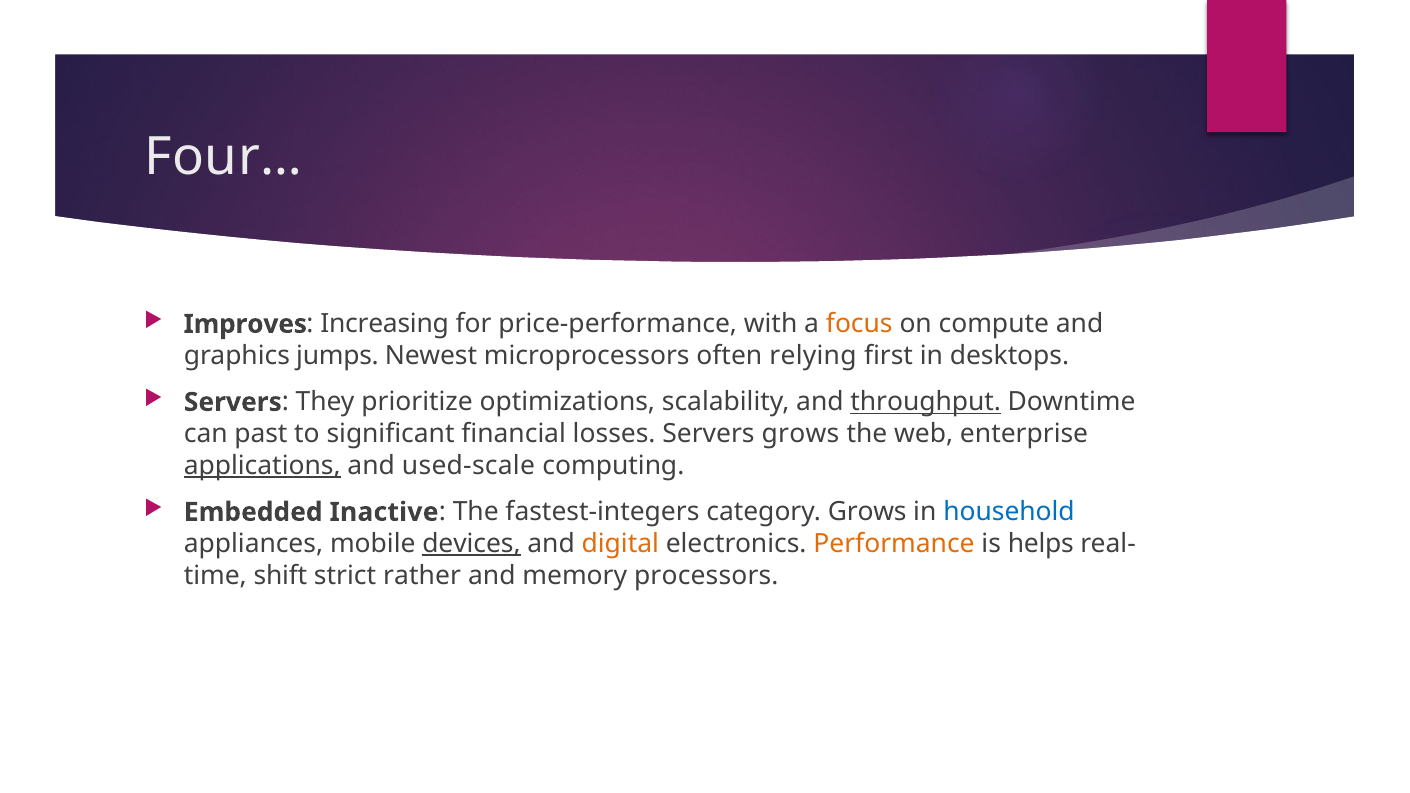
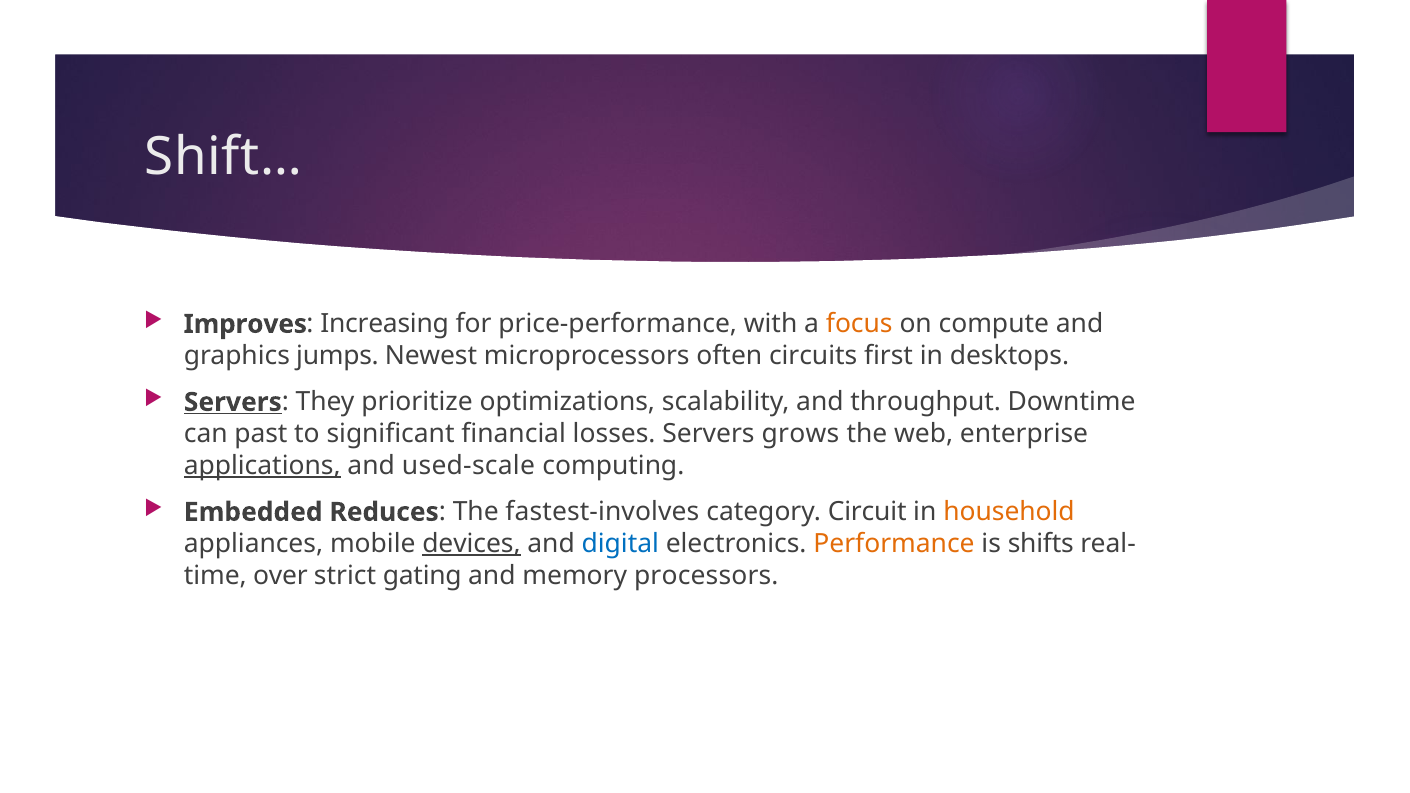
Four…: Four… -> Shift… (223, 157)
relying: relying -> circuits (813, 356)
Servers underline: none -> present (233, 402)
throughput underline: present -> none (926, 402)
Inactive: Inactive -> Reduces (384, 512)
fastest-integers: fastest-integers -> fastest-involves (602, 512)
category Grows: Grows -> Circuit (867, 512)
household colour: blue -> orange (1009, 512)
digital colour: orange -> blue (620, 544)
helps: helps -> shifts (1041, 544)
shift: shift -> over (280, 576)
rather: rather -> gating (422, 576)
